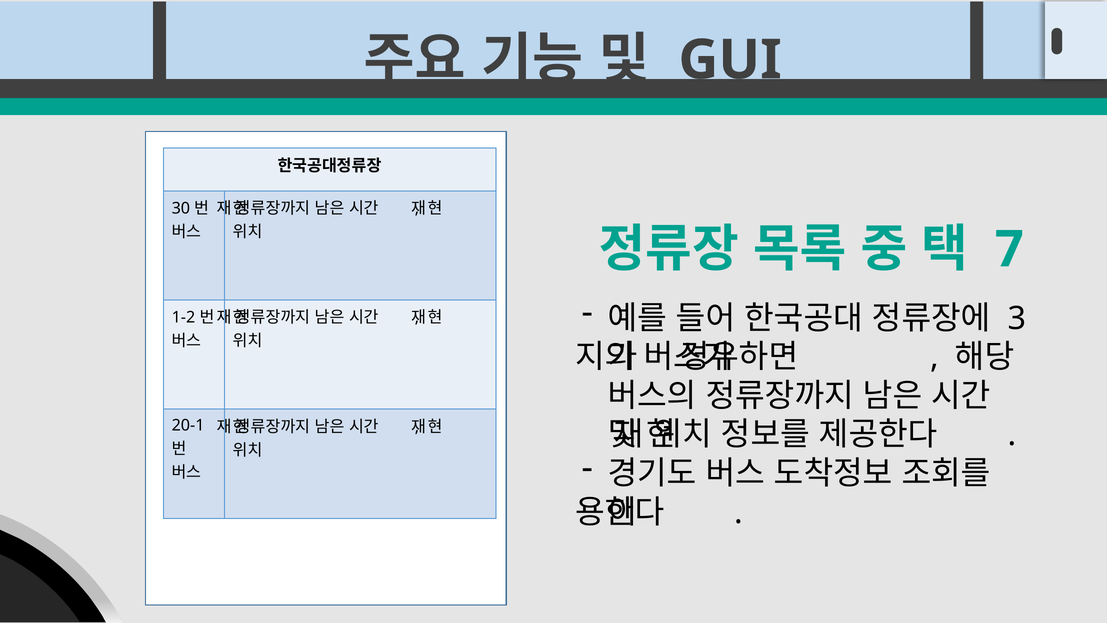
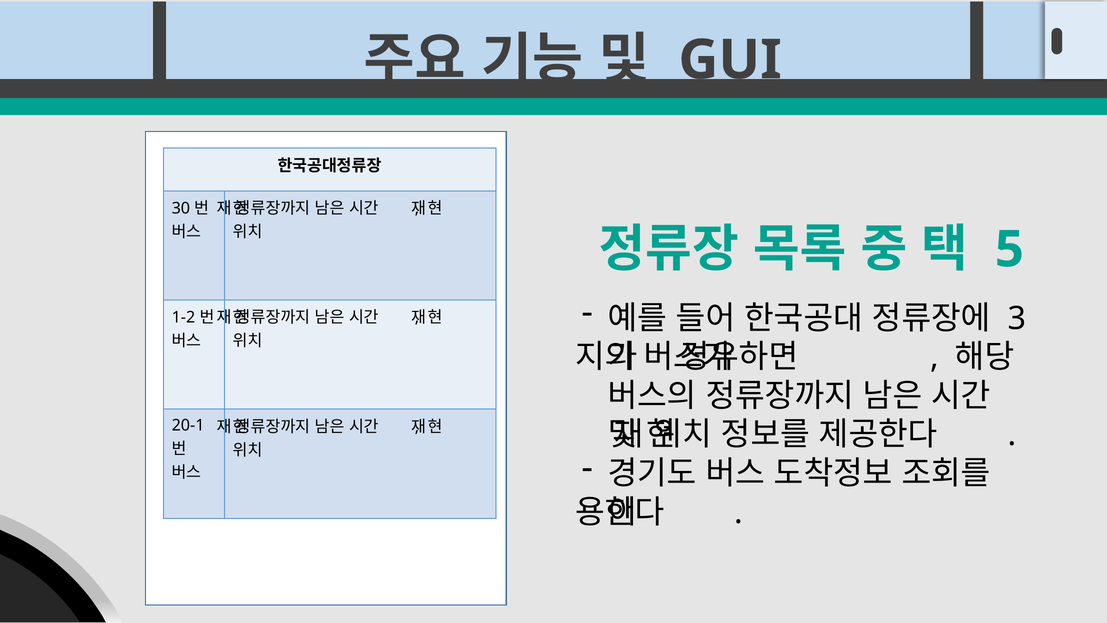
7: 7 -> 5 (1009, 249)
